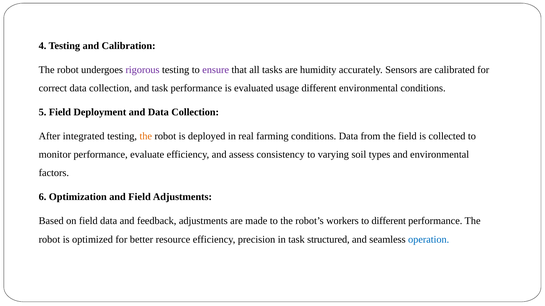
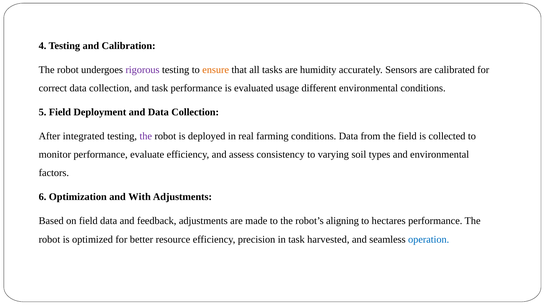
ensure colour: purple -> orange (216, 70)
the colour: orange -> purple (146, 136)
and Field: Field -> With (140, 197)
workers: workers -> aligning (342, 221)
to different: different -> hectares (389, 221)
structured: structured -> harvested (328, 240)
